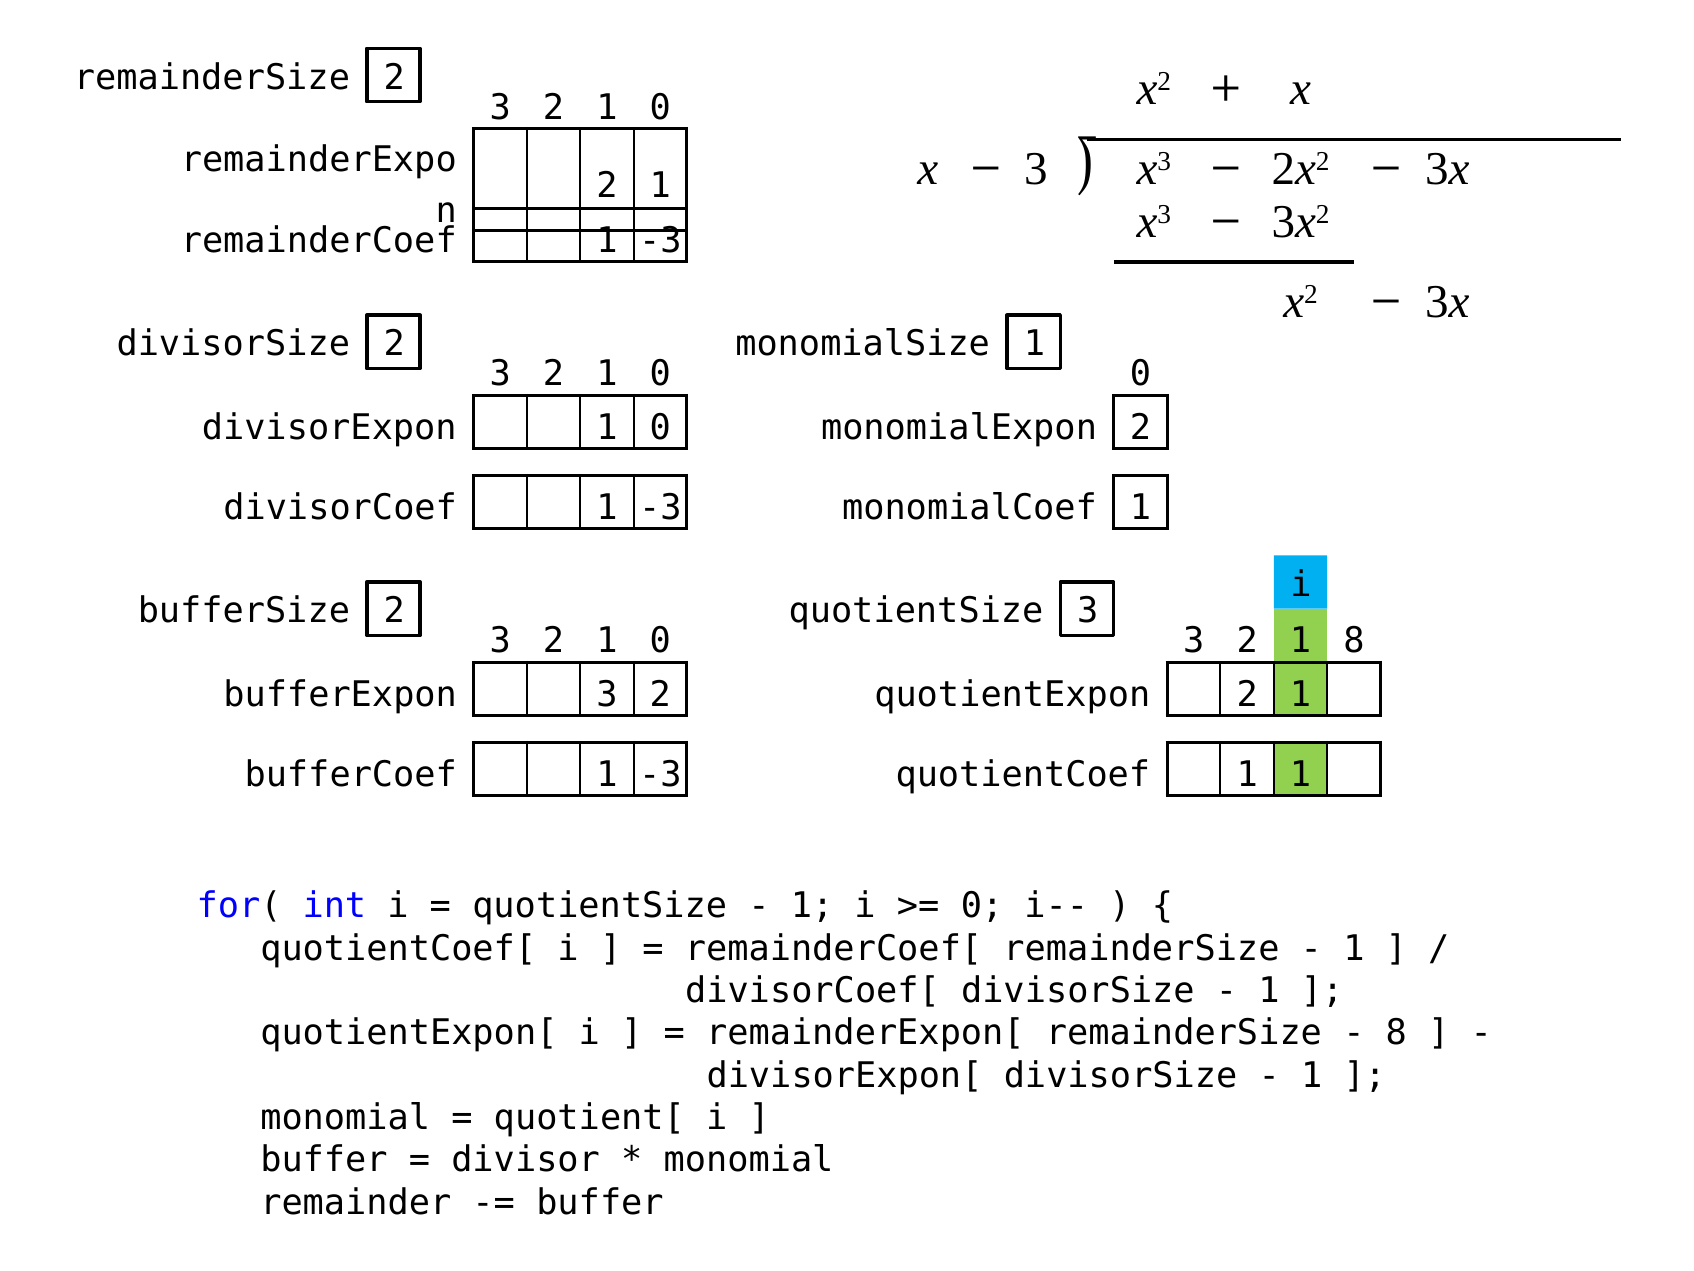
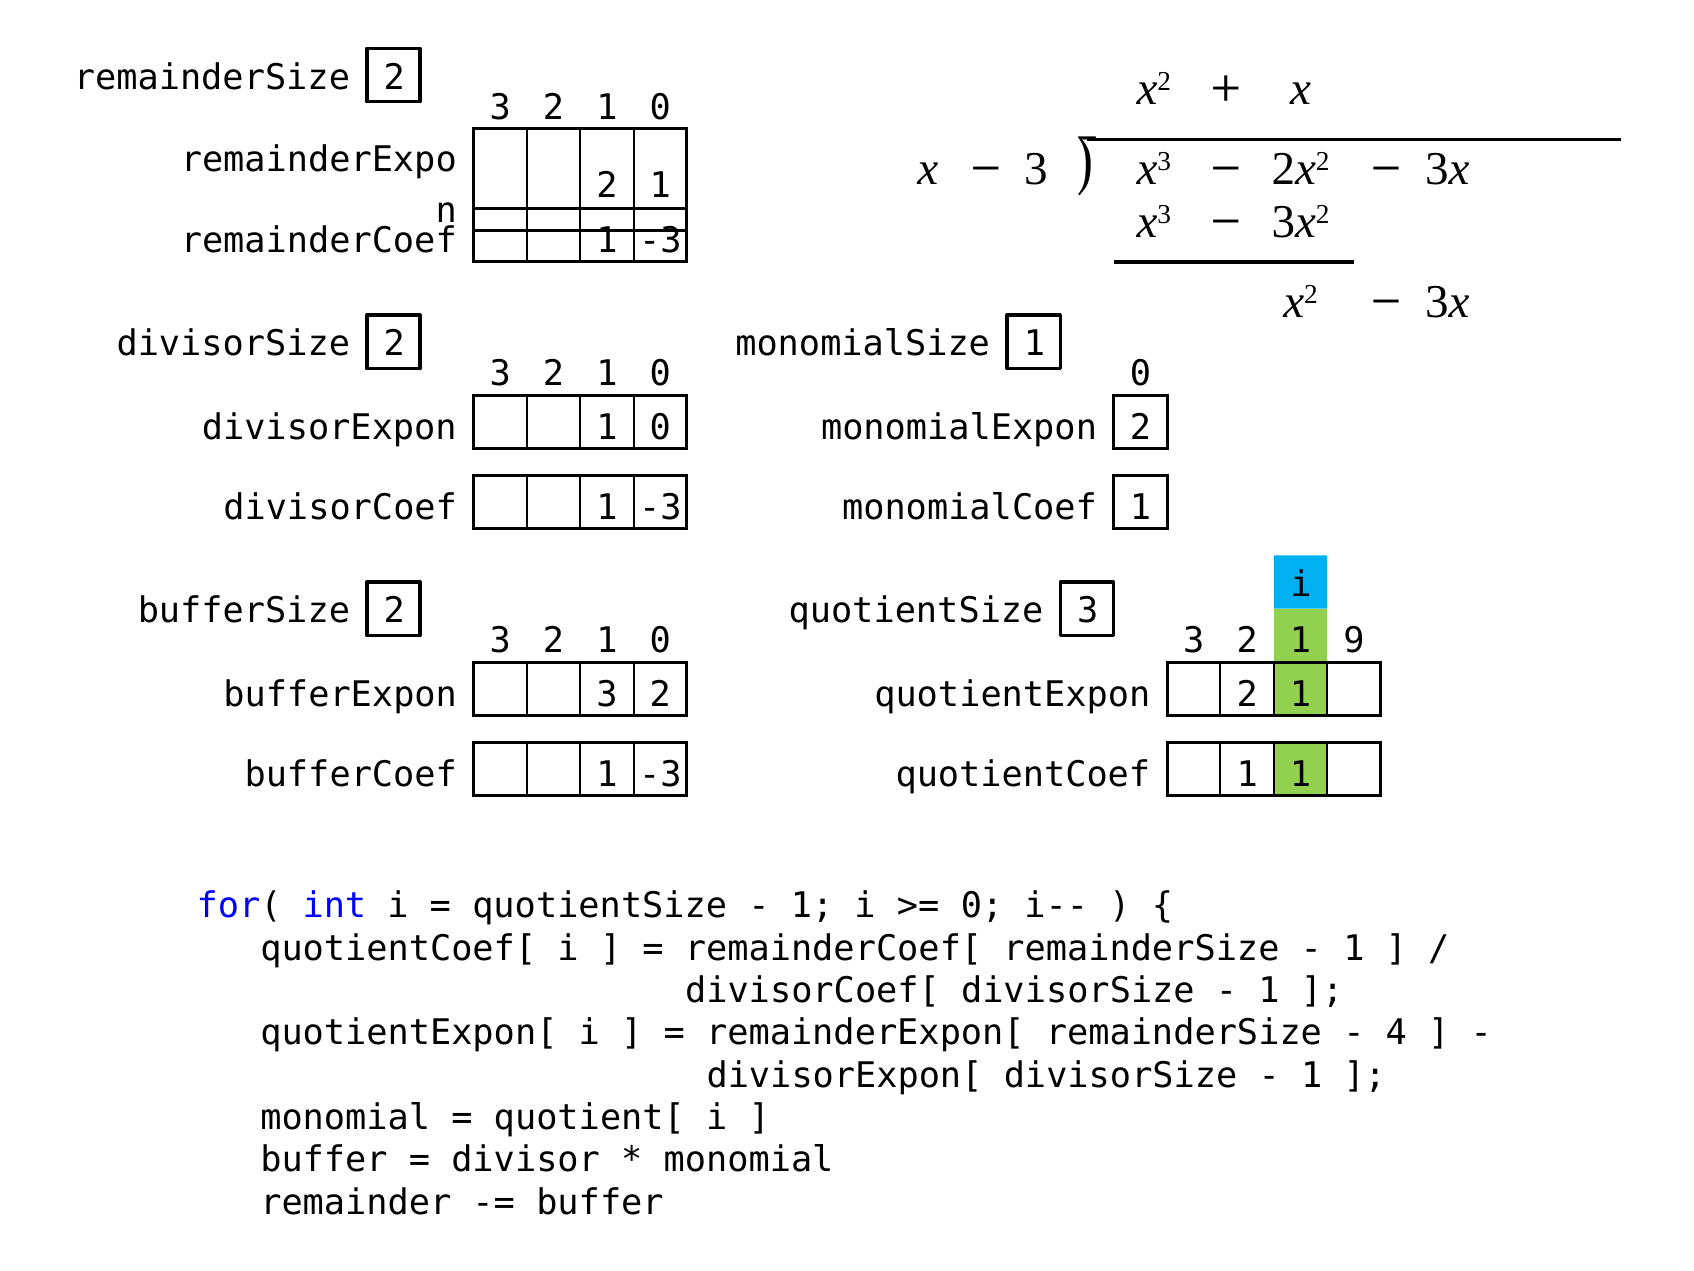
1 8: 8 -> 9 (1354, 641)
8: 8 -> 4 (1396, 1033)
